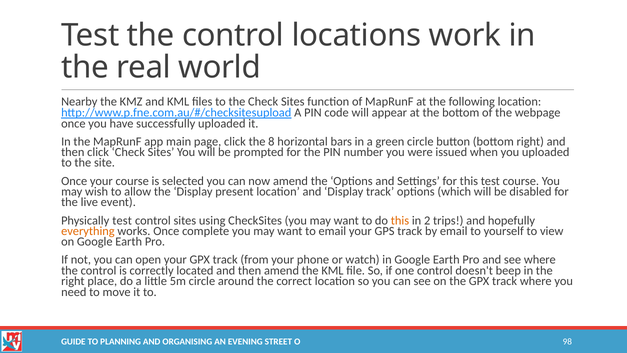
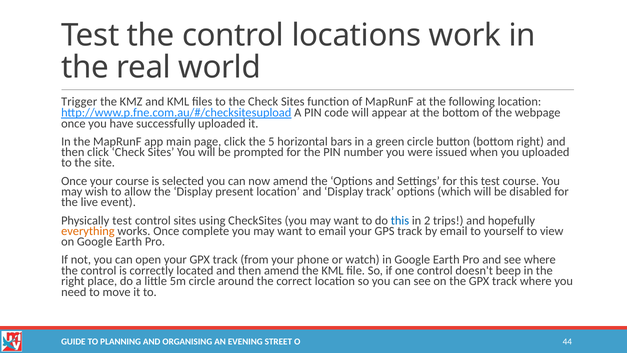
Nearby: Nearby -> Trigger (79, 102)
8: 8 -> 5 (271, 141)
this colour: orange -> blue (400, 220)
98: 98 -> 44 (567, 341)
